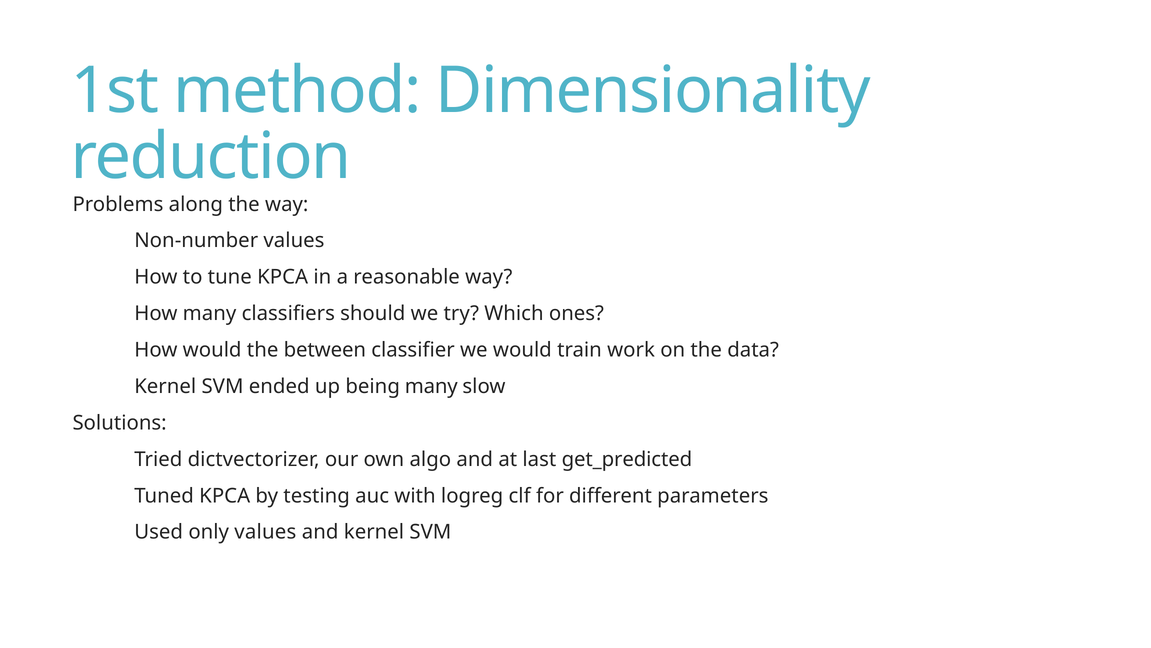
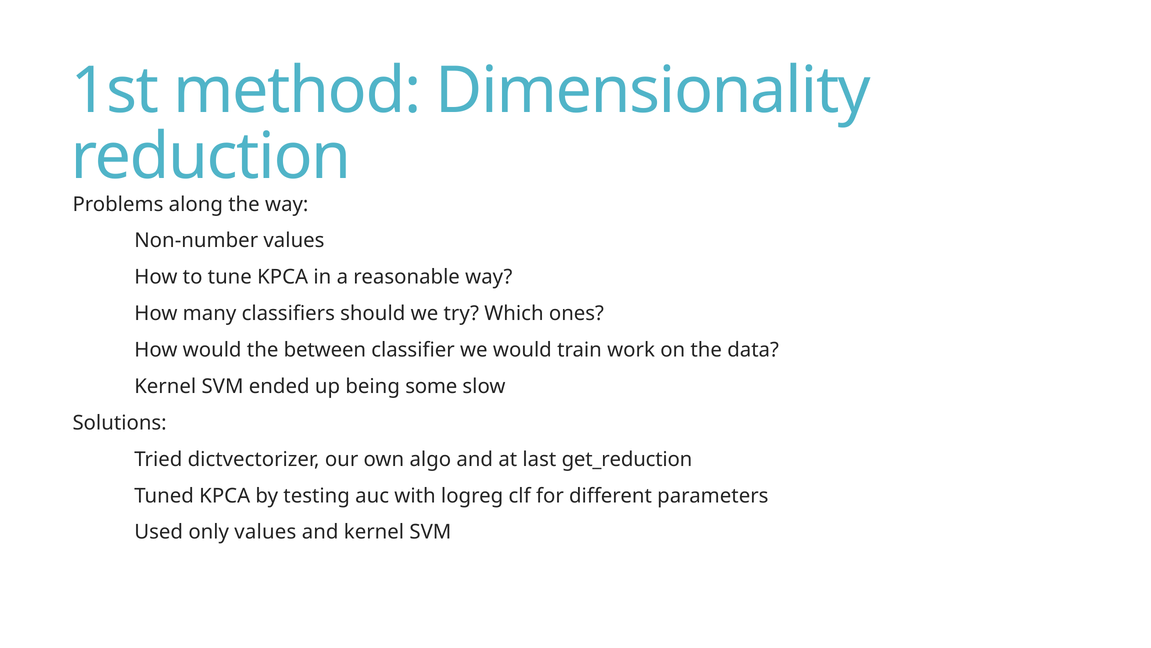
being many: many -> some (431, 386)
get_predicted: get_predicted -> get_reduction (627, 459)
